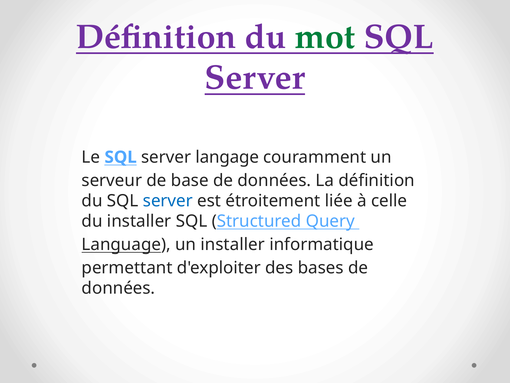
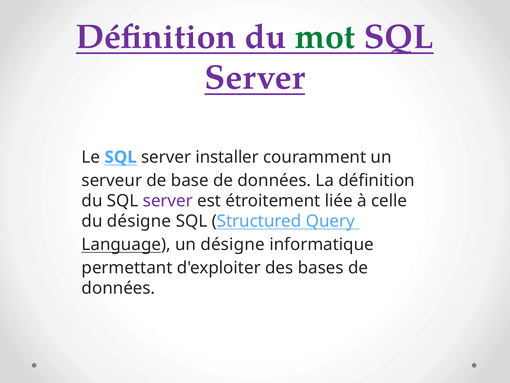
langage: langage -> installer (227, 157)
server colour: blue -> purple (168, 201)
du installer: installer -> désigne (139, 221)
un installer: installer -> désigne (233, 244)
